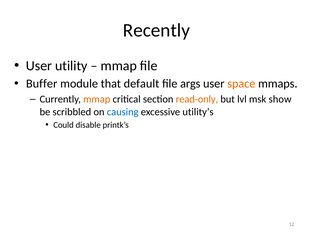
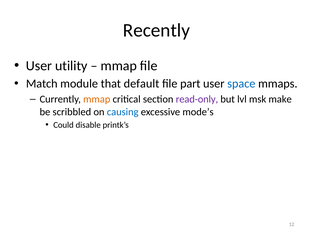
Buffer: Buffer -> Match (42, 84)
args: args -> part (190, 84)
space colour: orange -> blue (241, 84)
read-only colour: orange -> purple (197, 99)
show: show -> make (280, 99)
utility’s: utility’s -> mode’s (198, 112)
